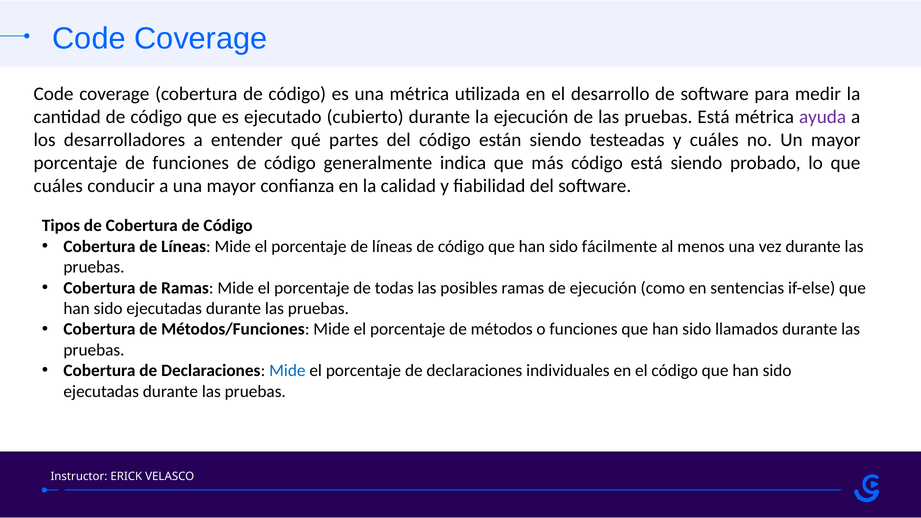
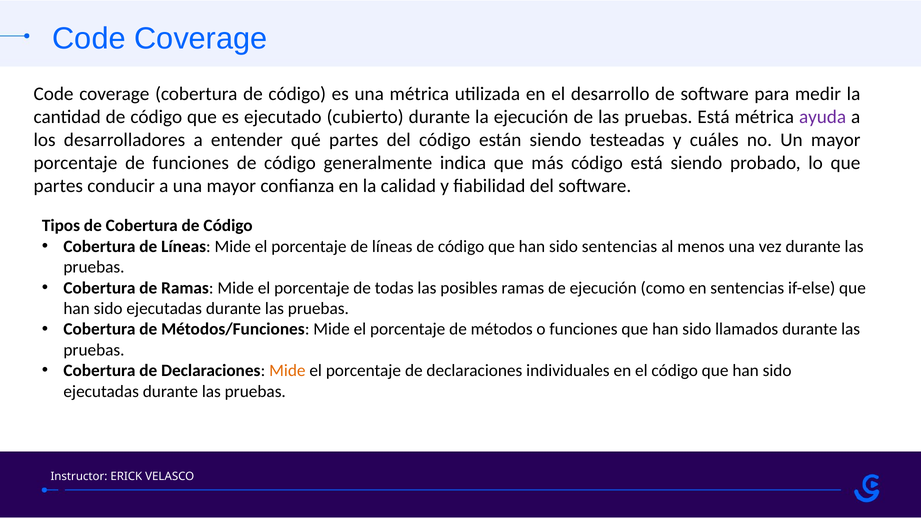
cuáles: cuáles -> partes (58, 186)
sido fácilmente: fácilmente -> sentencias (620, 246)
Mide colour: blue -> orange (287, 371)
